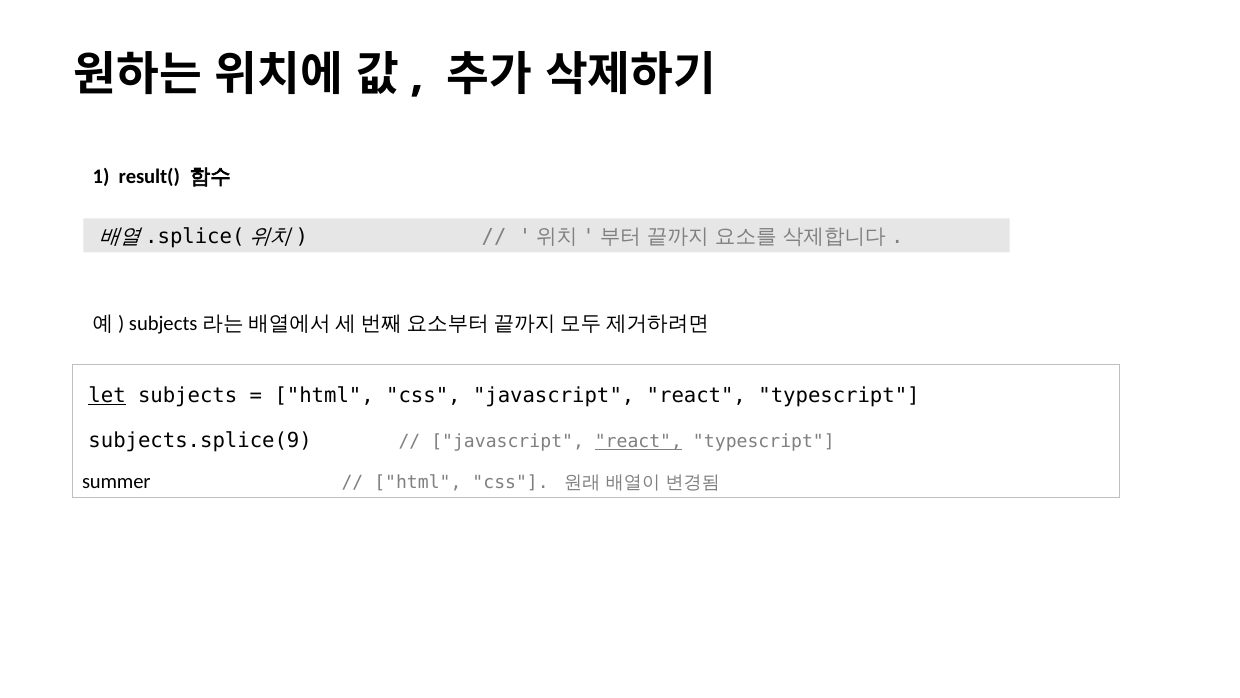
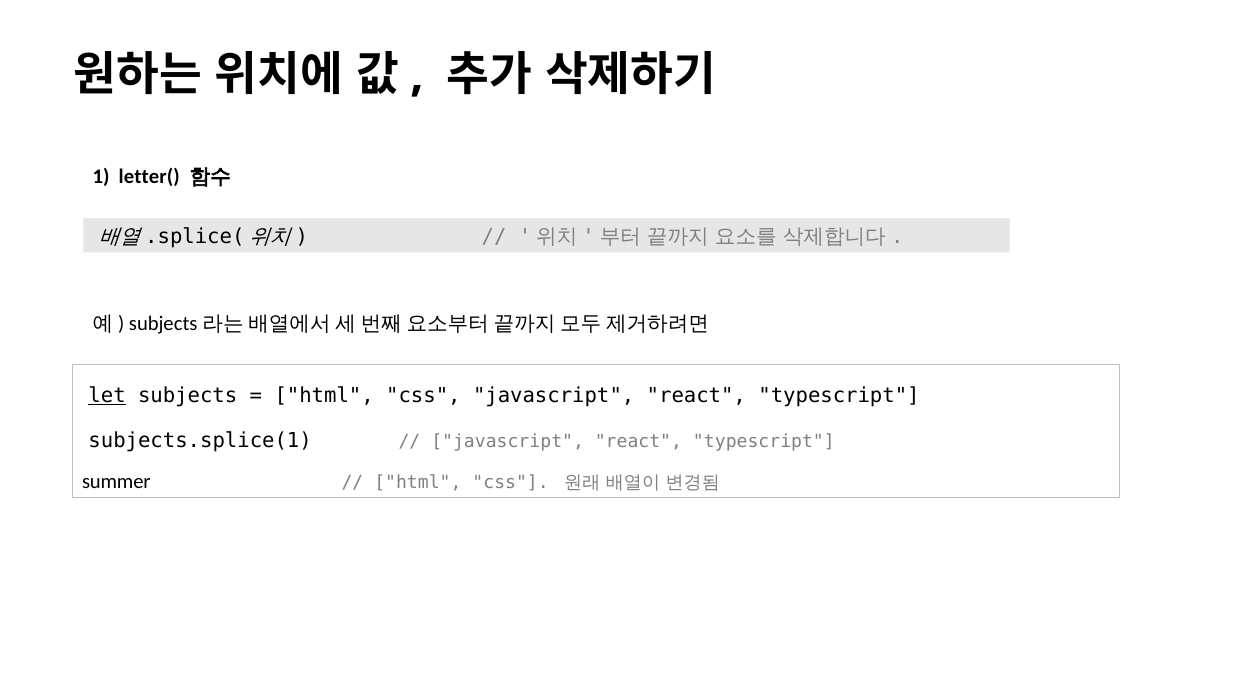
result(: result( -> letter( (149, 176)
subjects.splice(9: subjects.splice(9 -> subjects.splice(1 (200, 440)
react underline: present -> none (638, 441)
